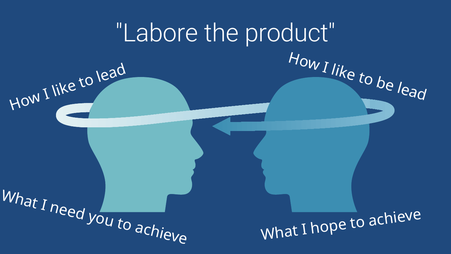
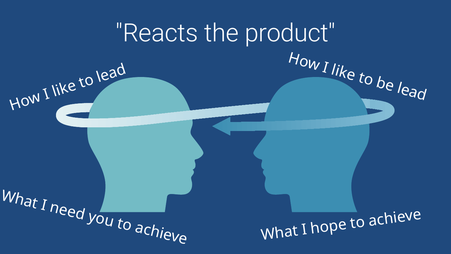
Labore: Labore -> Reacts (157, 33)
